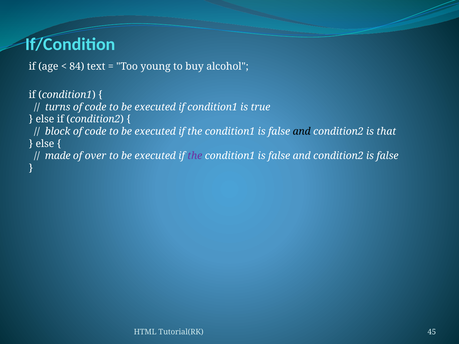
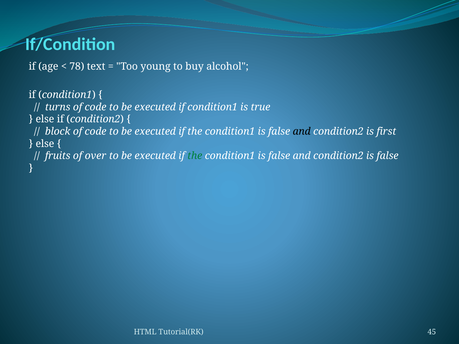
84: 84 -> 78 (77, 66)
that: that -> first (386, 132)
made: made -> fruits (58, 156)
the colour: purple -> green (195, 156)
